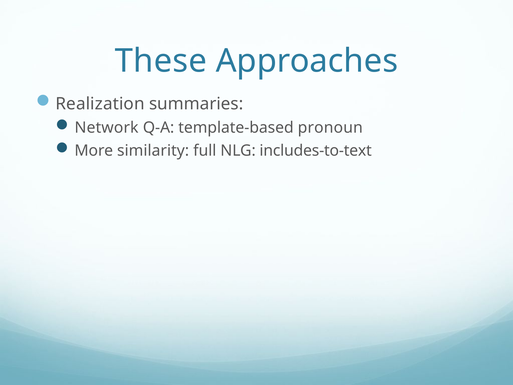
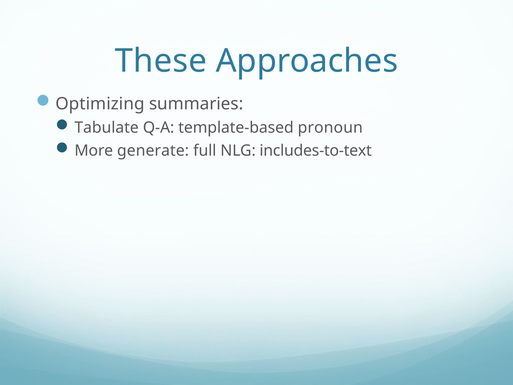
Realization: Realization -> Optimizing (100, 104)
Network: Network -> Tabulate (107, 128)
similarity: similarity -> generate (153, 151)
